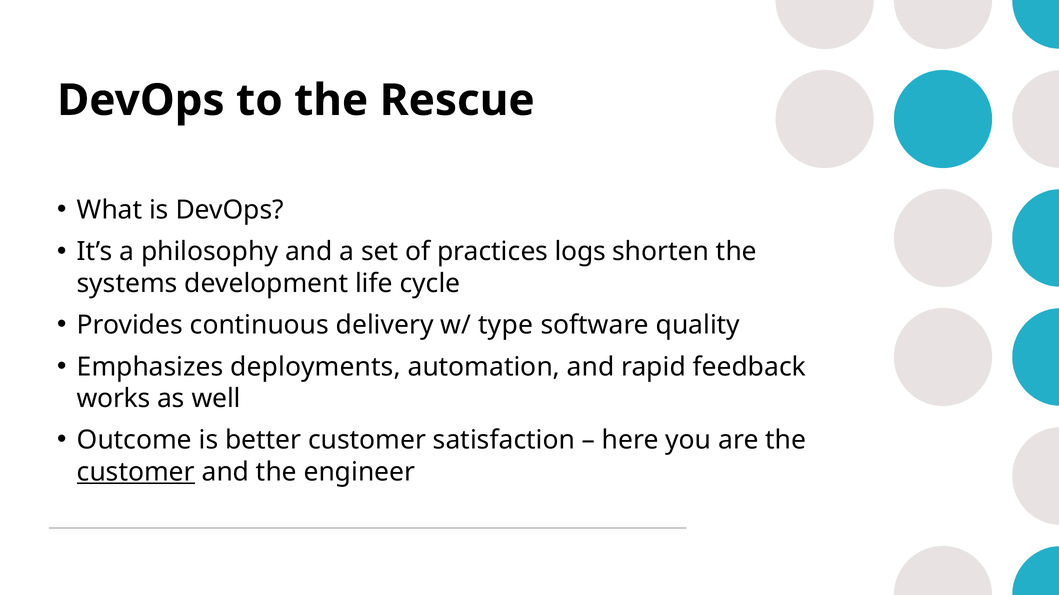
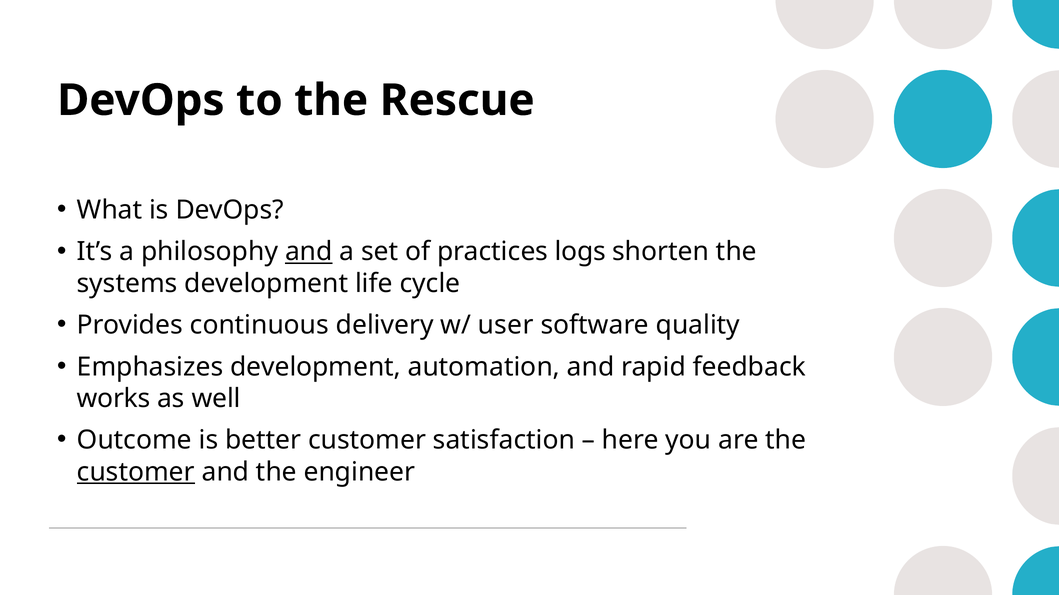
and underline: none -> present (309, 252)
type: type -> user (506, 326)
Emphasizes deployments: deployments -> development (316, 367)
